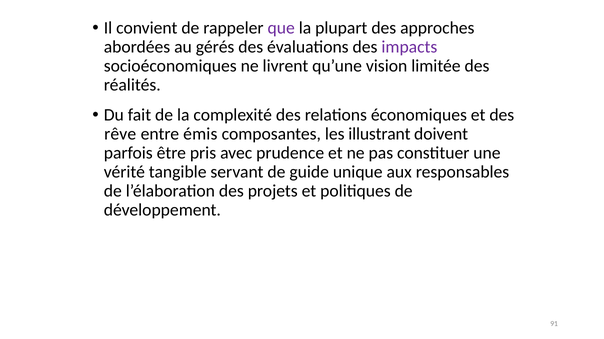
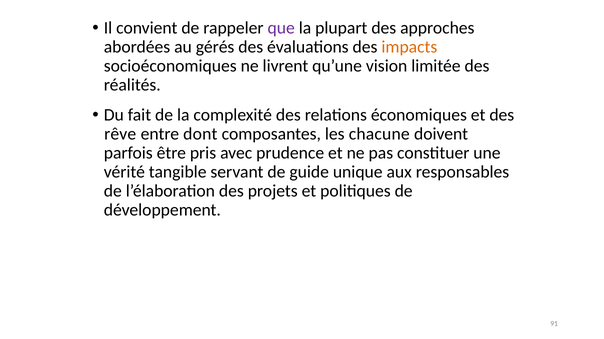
impacts colour: purple -> orange (409, 47)
émis: émis -> dont (200, 134)
illustrant: illustrant -> chacune (379, 134)
